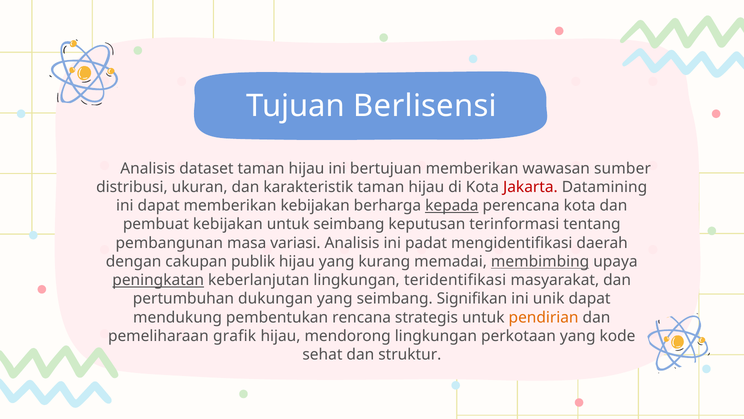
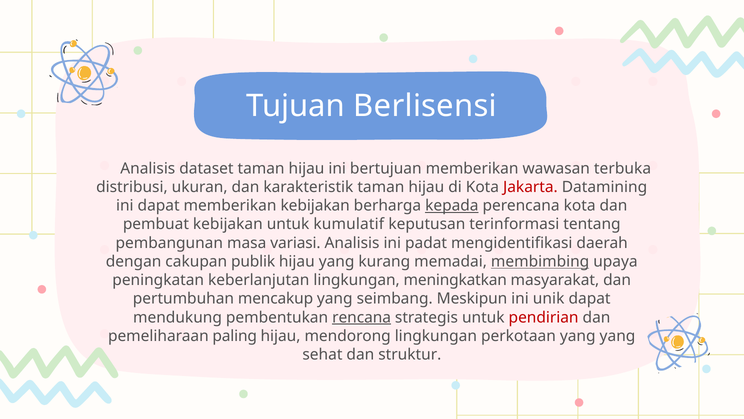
sumber: sumber -> terbuka (623, 168)
untuk seimbang: seimbang -> kumulatif (349, 224)
peningkatan underline: present -> none (158, 280)
teridentifikasi: teridentifikasi -> meningkatkan (455, 280)
dukungan: dukungan -> mencakup (276, 298)
Signifikan: Signifikan -> Meskipun (472, 298)
rencana underline: none -> present (362, 317)
pendirian colour: orange -> red (544, 317)
grafik: grafik -> paling (235, 336)
yang kode: kode -> yang (617, 336)
